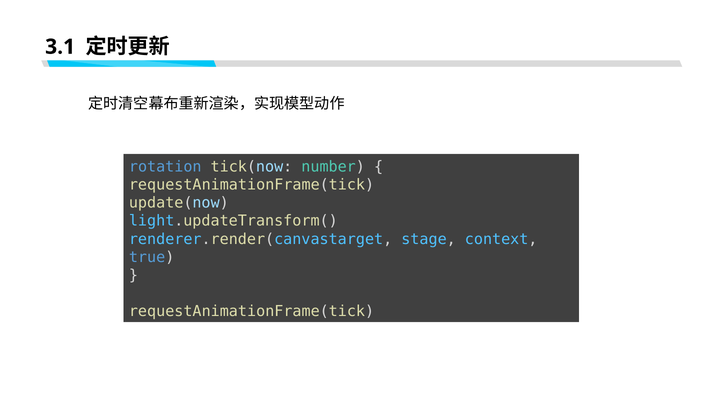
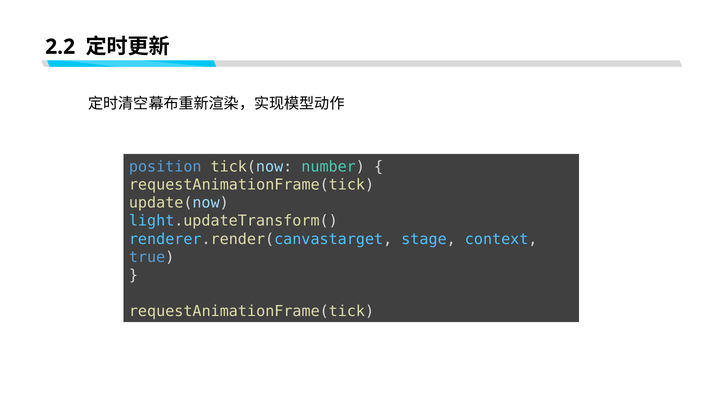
3.1: 3.1 -> 2.2 (60, 47)
rotation: rotation -> position (165, 167)
